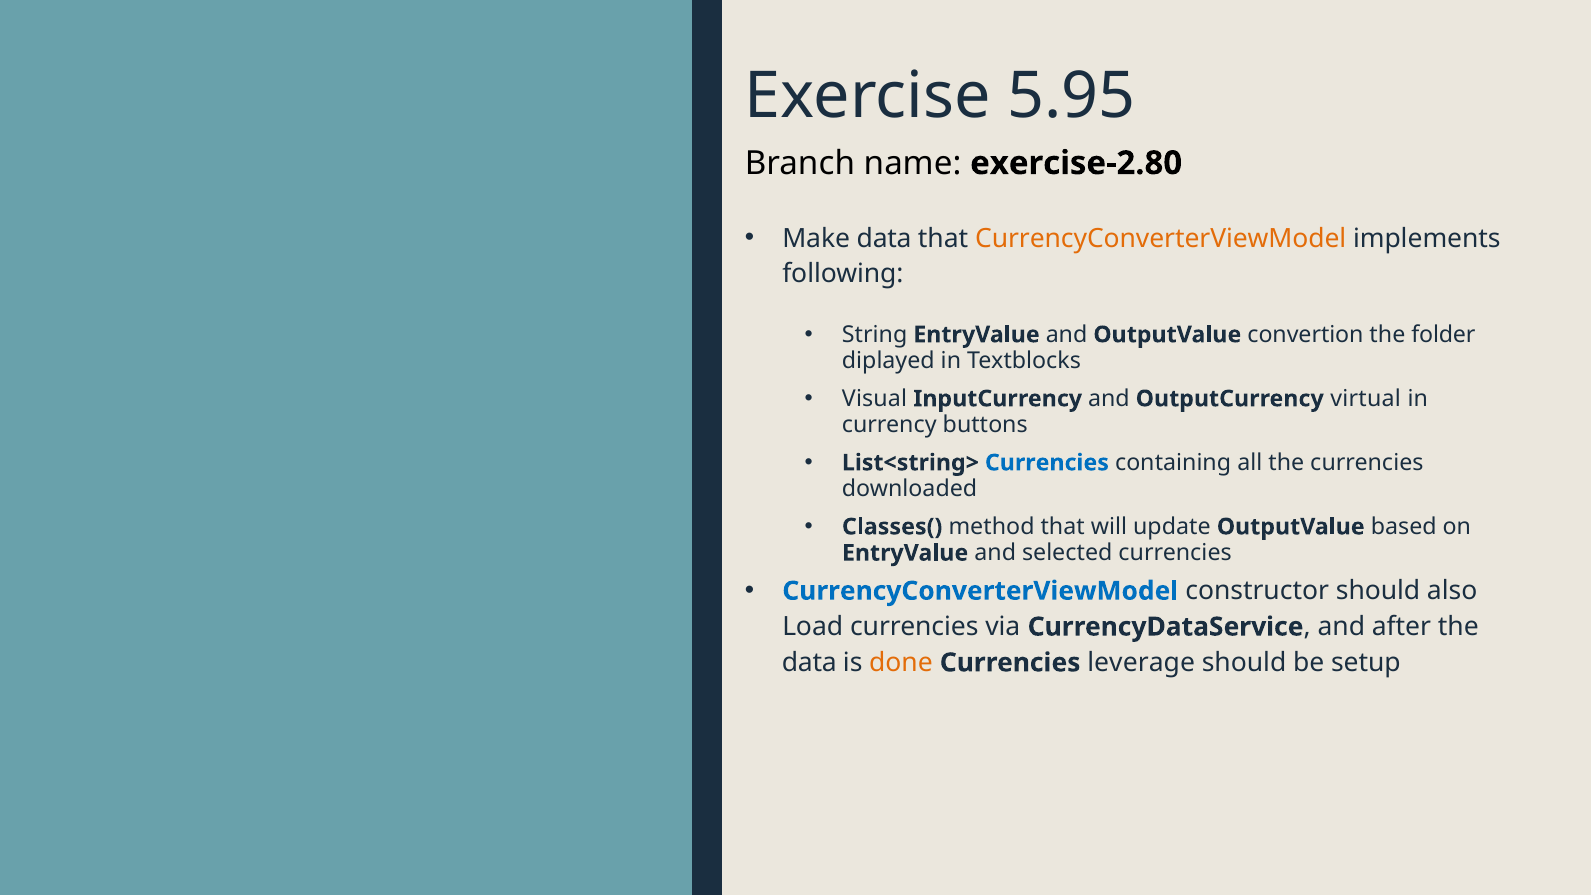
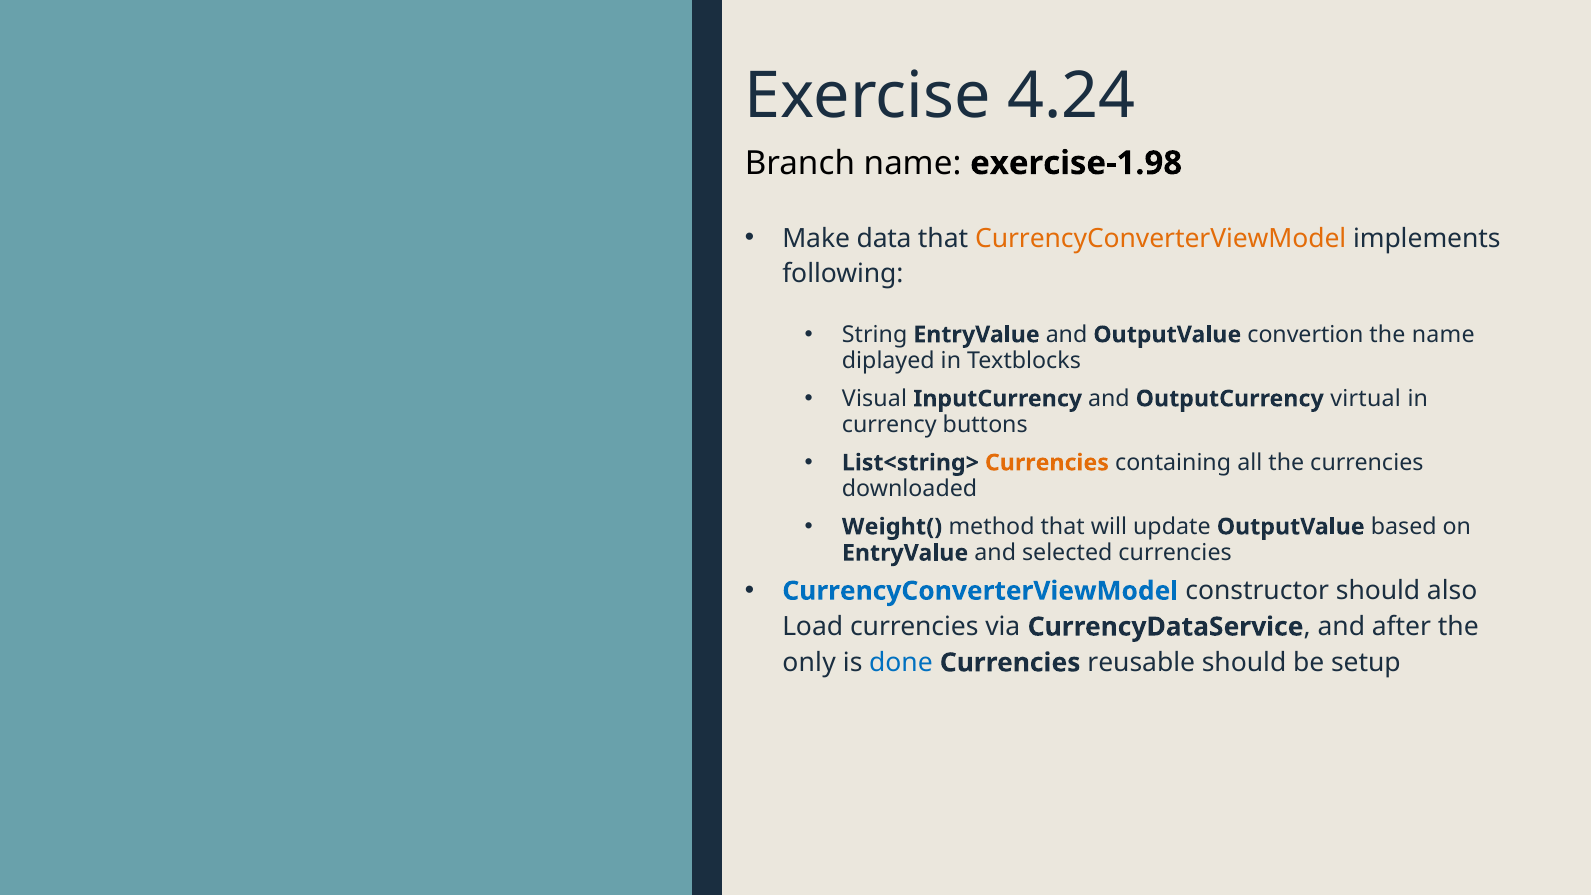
5.95: 5.95 -> 4.24 (1072, 96)
exercise-2.80: exercise-2.80 -> exercise-1.98 (1076, 163)
the folder: folder -> name (1443, 335)
Currencies colour: blue -> orange (1047, 463)
Classes(: Classes( -> Weight( (892, 527)
data: data -> only (809, 663)
done colour: orange -> blue (901, 663)
leverage: leverage -> reusable (1141, 663)
